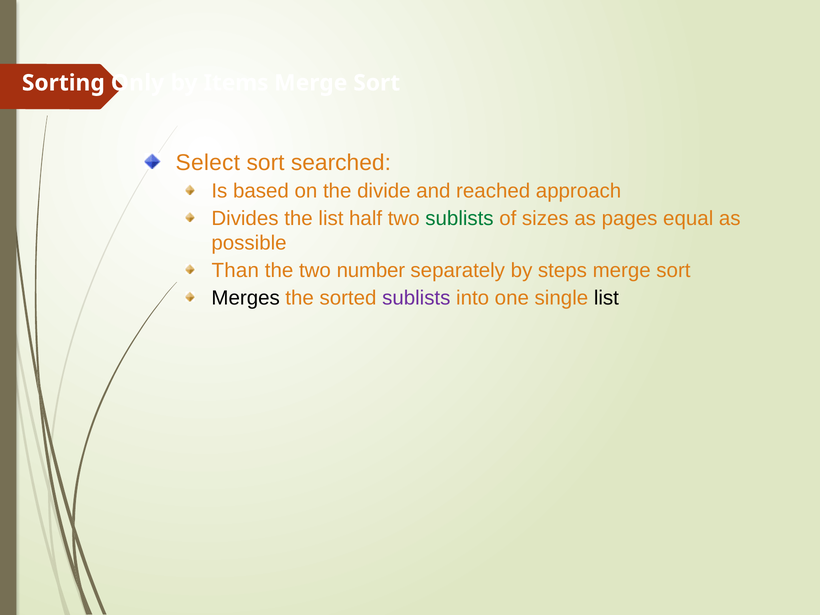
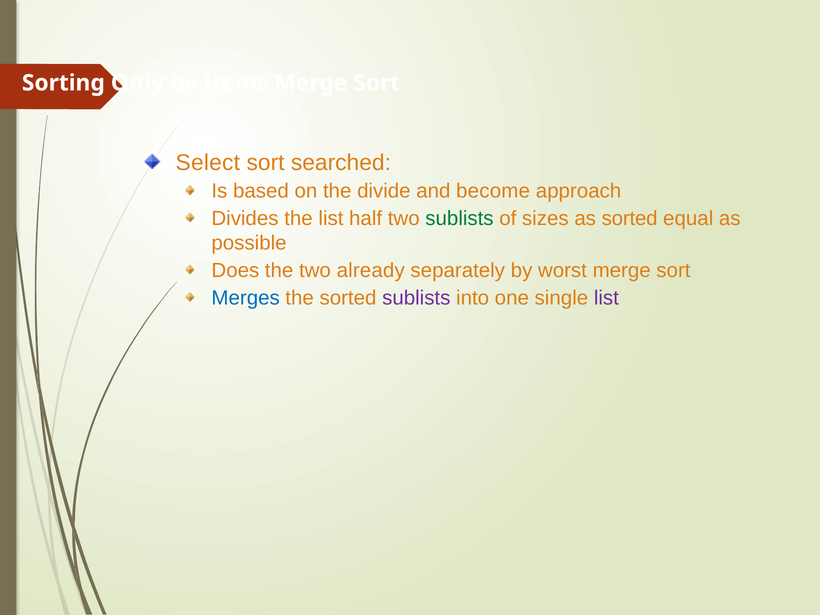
reached: reached -> become (493, 191)
as pages: pages -> sorted (630, 219)
Than: Than -> Does (235, 270)
number: number -> already (371, 270)
steps: steps -> worst (562, 270)
Merges colour: black -> blue (246, 298)
list colour: black -> purple (606, 298)
